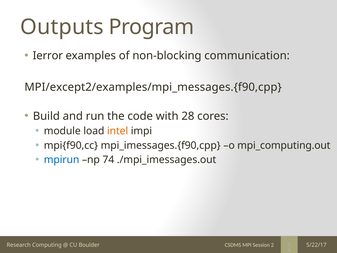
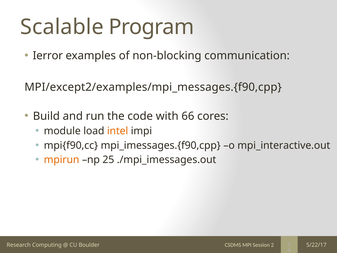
Outputs: Outputs -> Scalable (62, 27)
28: 28 -> 66 (188, 116)
mpi_computing.out: mpi_computing.out -> mpi_interactive.out (284, 145)
mpirun colour: blue -> orange (62, 160)
74: 74 -> 25 (108, 160)
